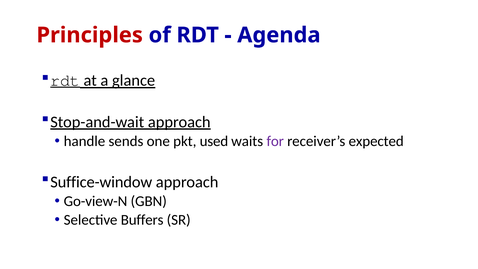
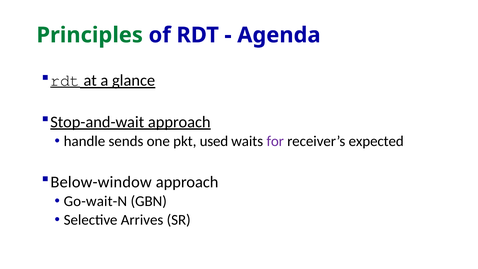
Principles colour: red -> green (90, 35)
Suffice-window: Suffice-window -> Below-window (101, 182)
Go-view-N: Go-view-N -> Go-wait-N (95, 201)
Buffers: Buffers -> Arrives (142, 220)
